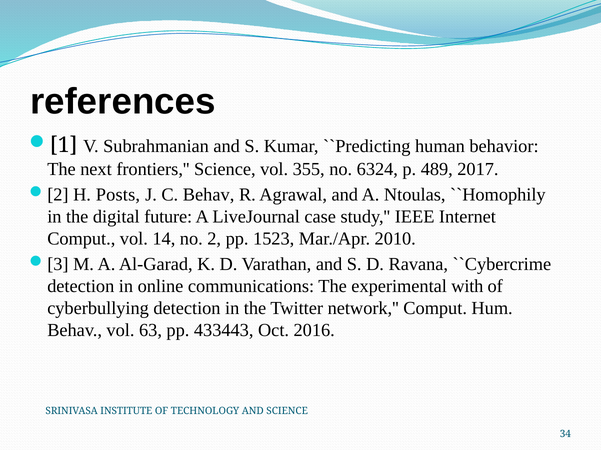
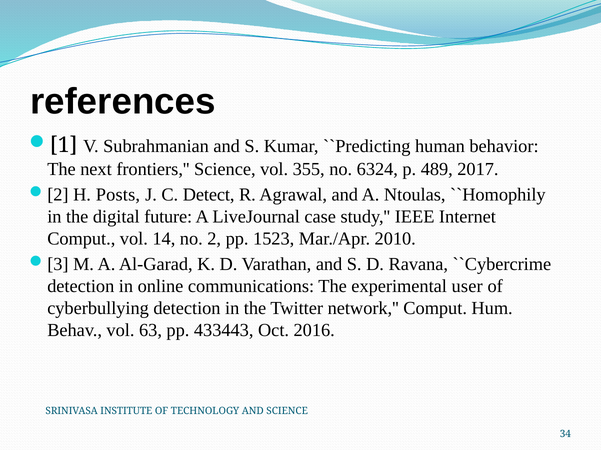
C Behav: Behav -> Detect (209, 195)
with: with -> user (467, 287)
